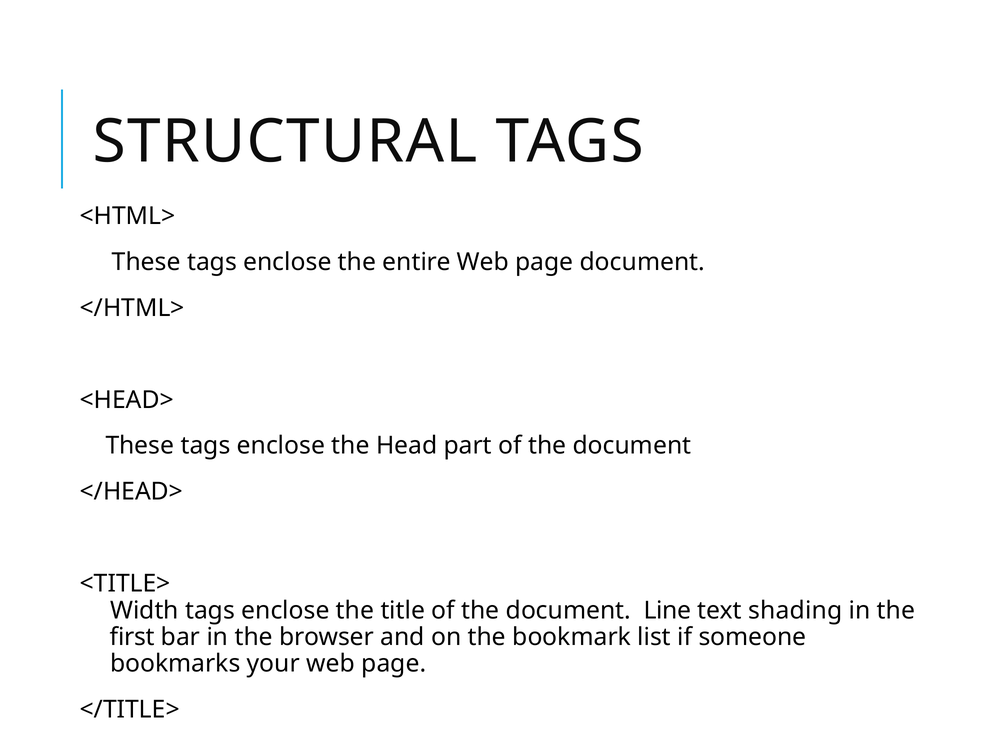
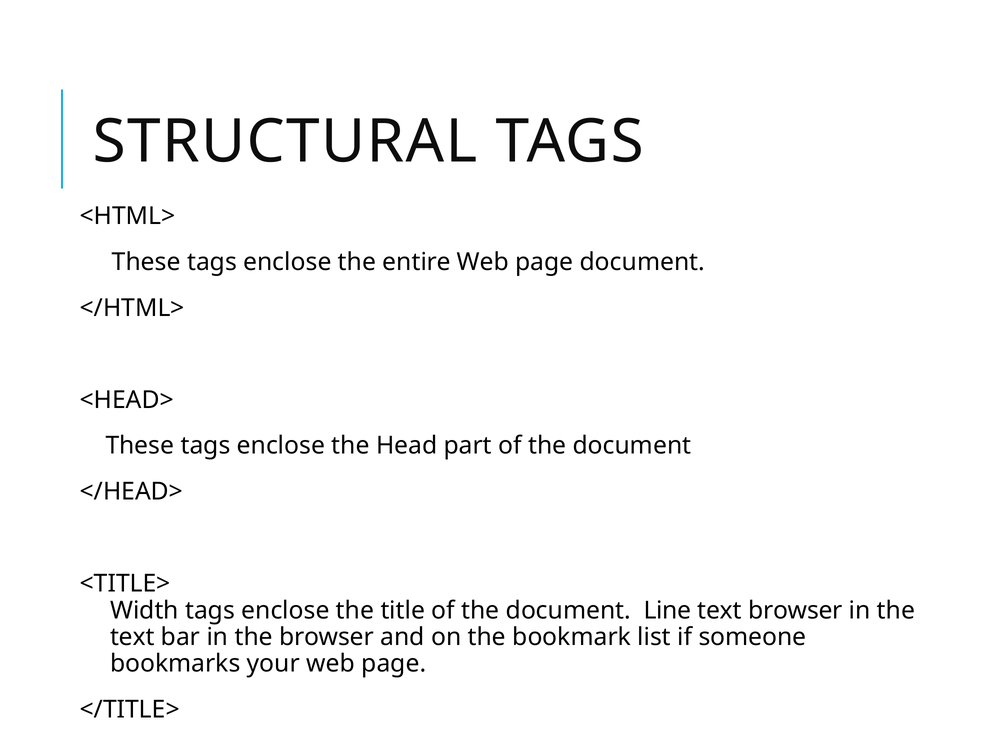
text shading: shading -> browser (795, 610)
first: first -> text (132, 637)
